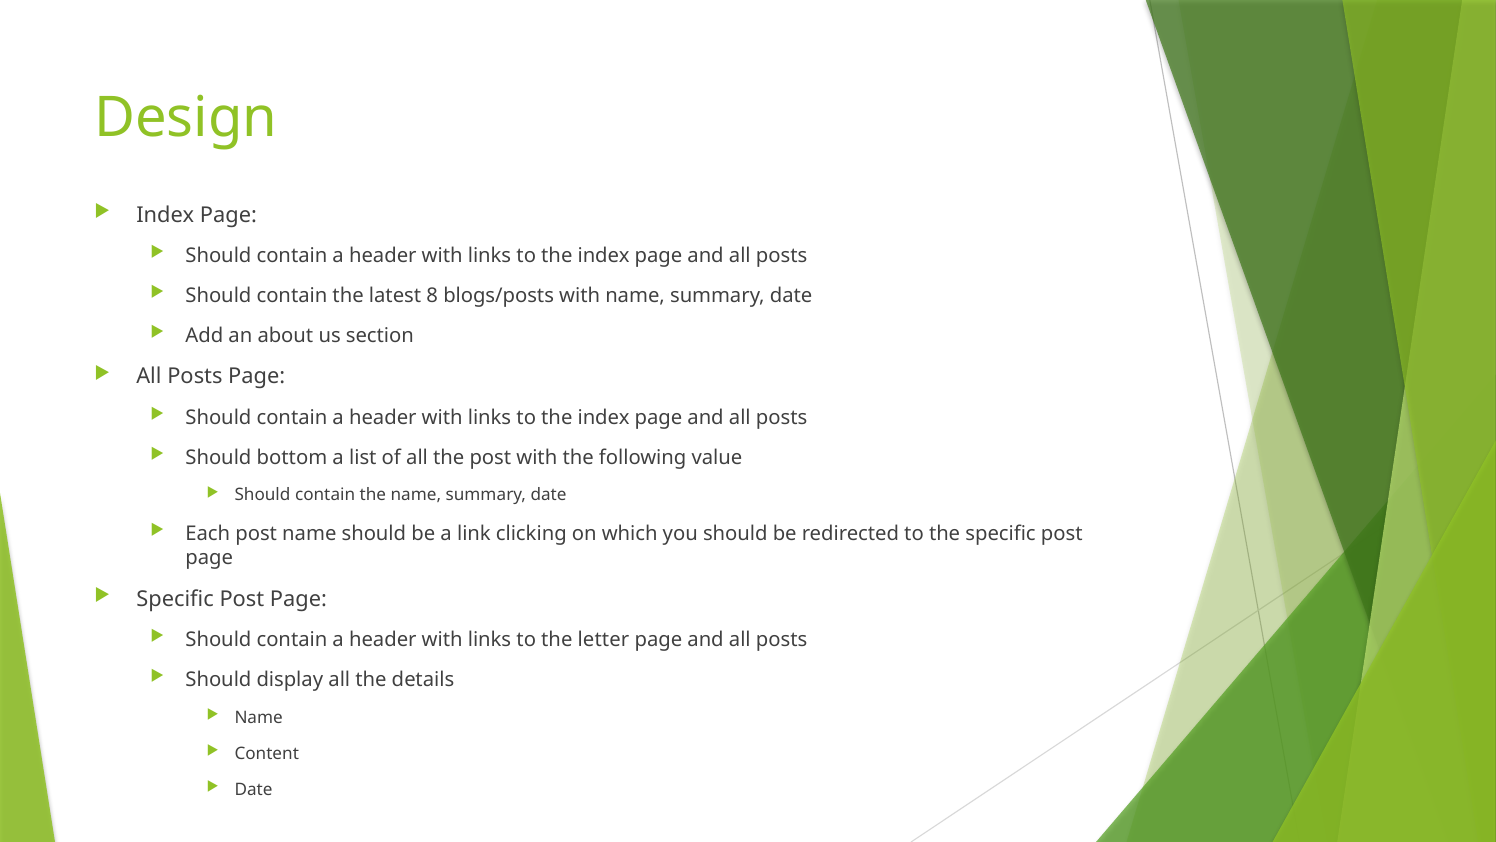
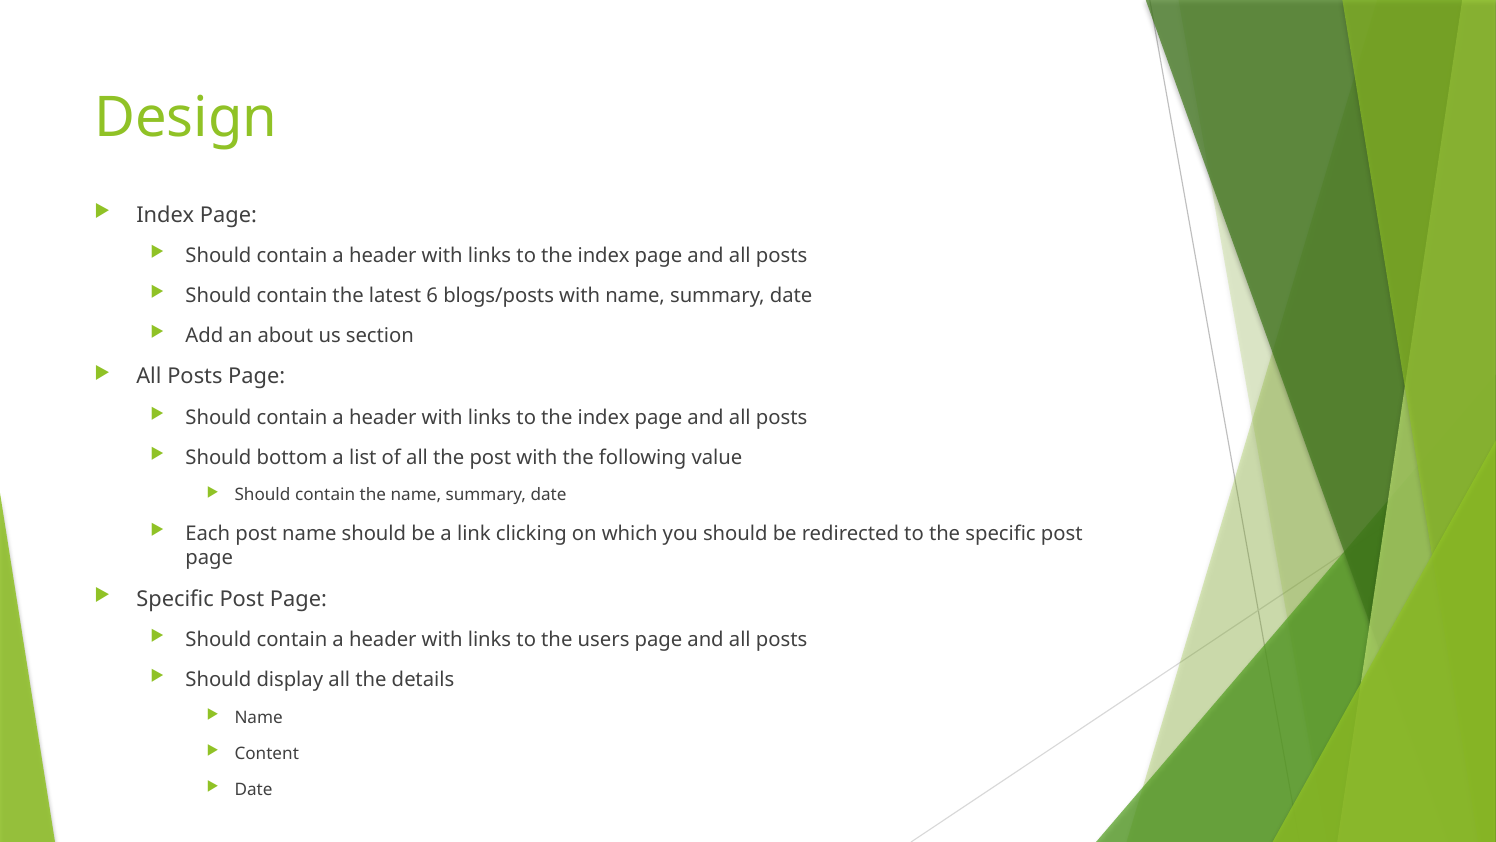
8: 8 -> 6 (432, 295)
letter: letter -> users (604, 639)
